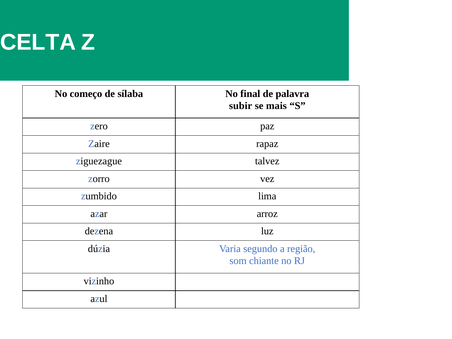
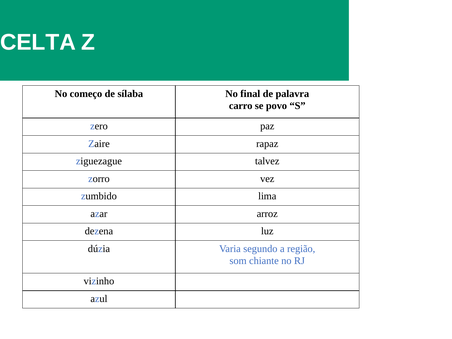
subir: subir -> carro (241, 106)
mais: mais -> povo (276, 106)
